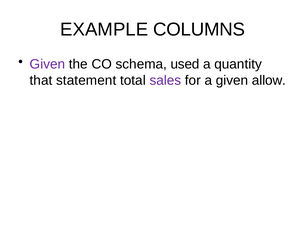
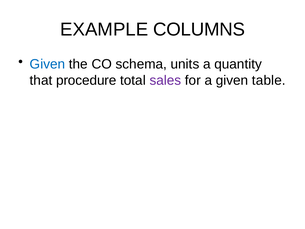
Given colour: purple -> blue (47, 64)
used: used -> units (185, 64)
statement: statement -> procedure (86, 80)
allow: allow -> table (269, 80)
